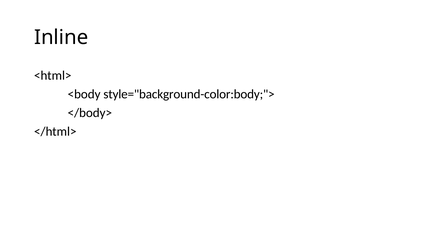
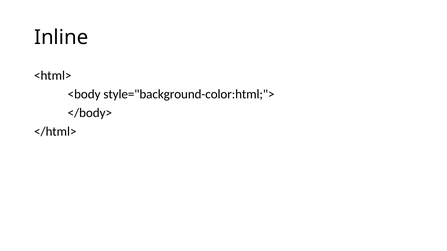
style="background-color:body;">: style="background-color:body;"> -> style="background-color:html;"> (189, 94)
